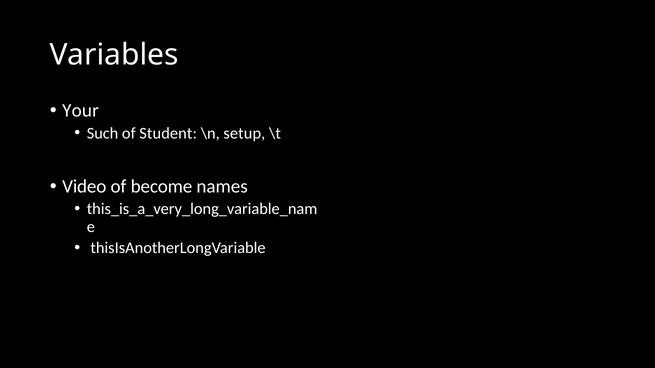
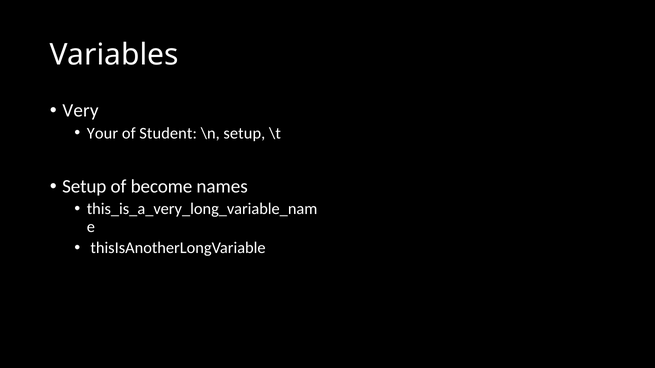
Your: Your -> Very (81, 111)
Such: Such -> Your (102, 133)
Video: Video -> Setup (84, 187)
